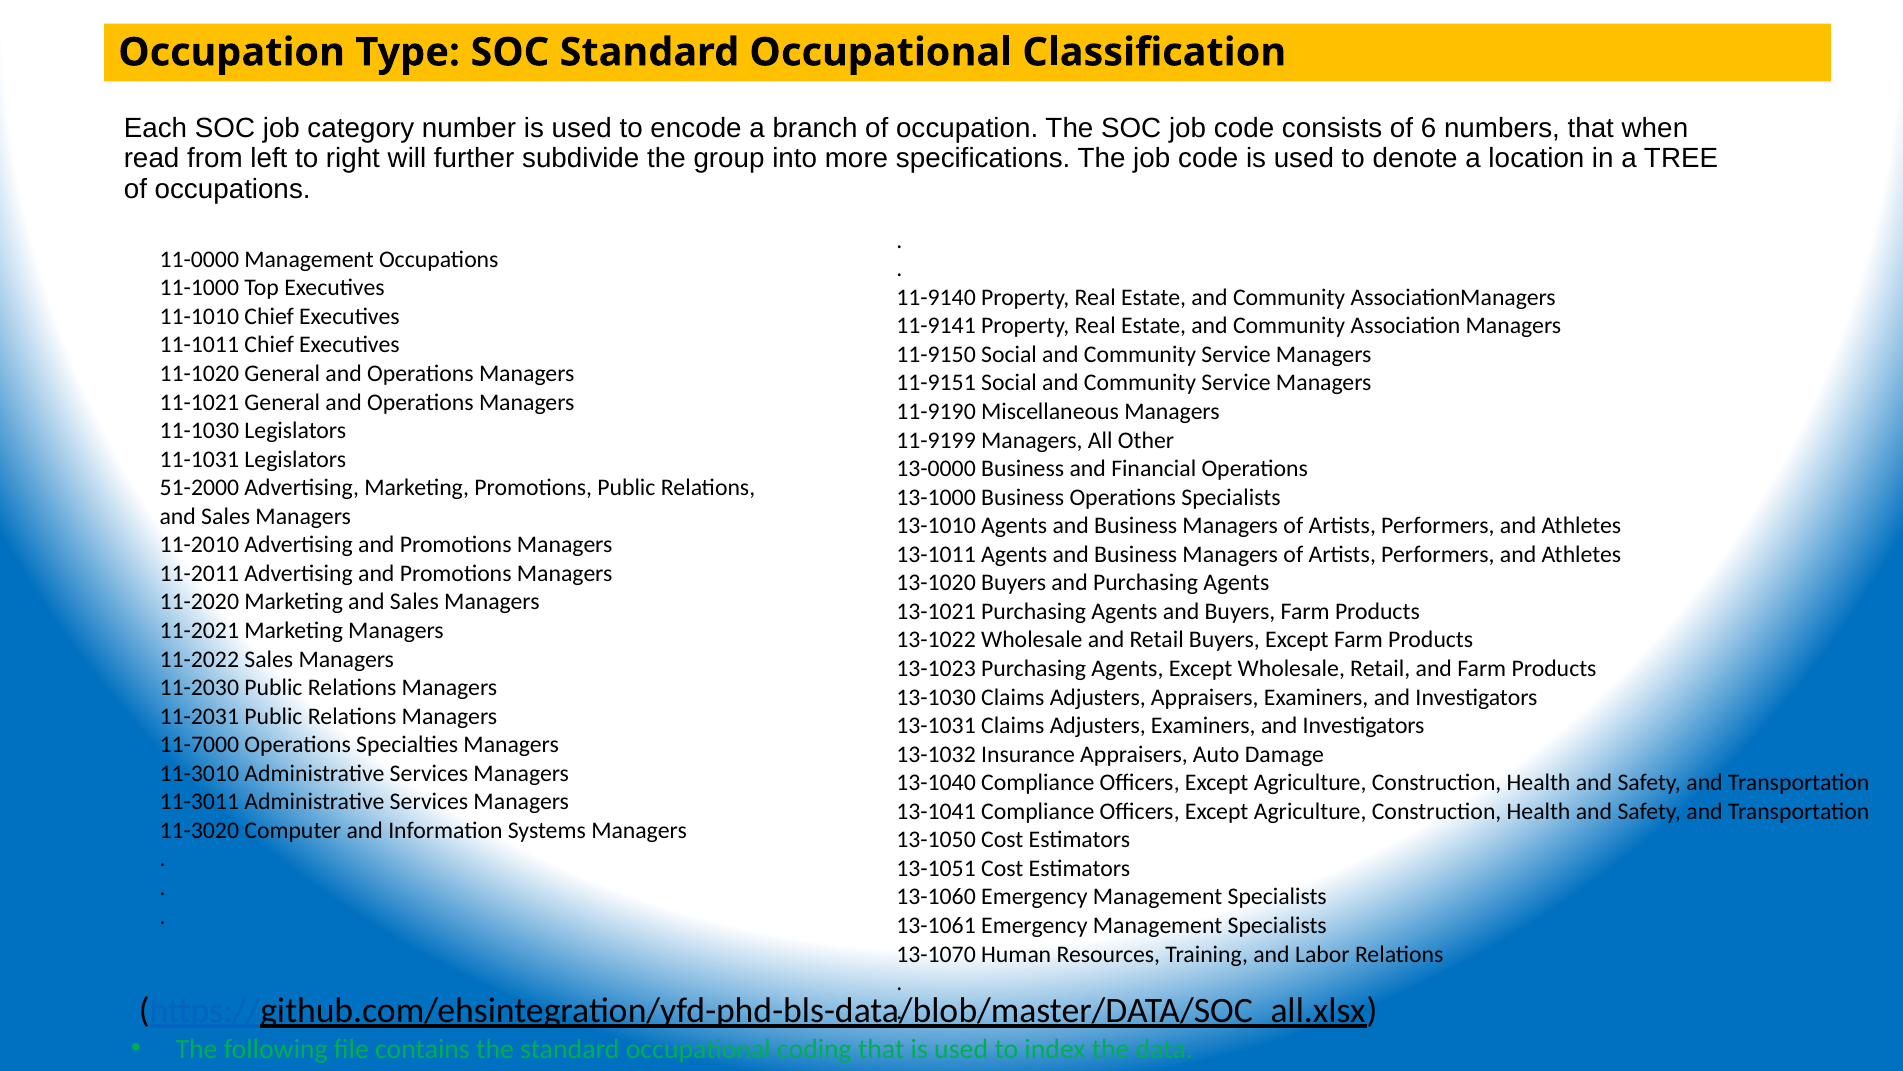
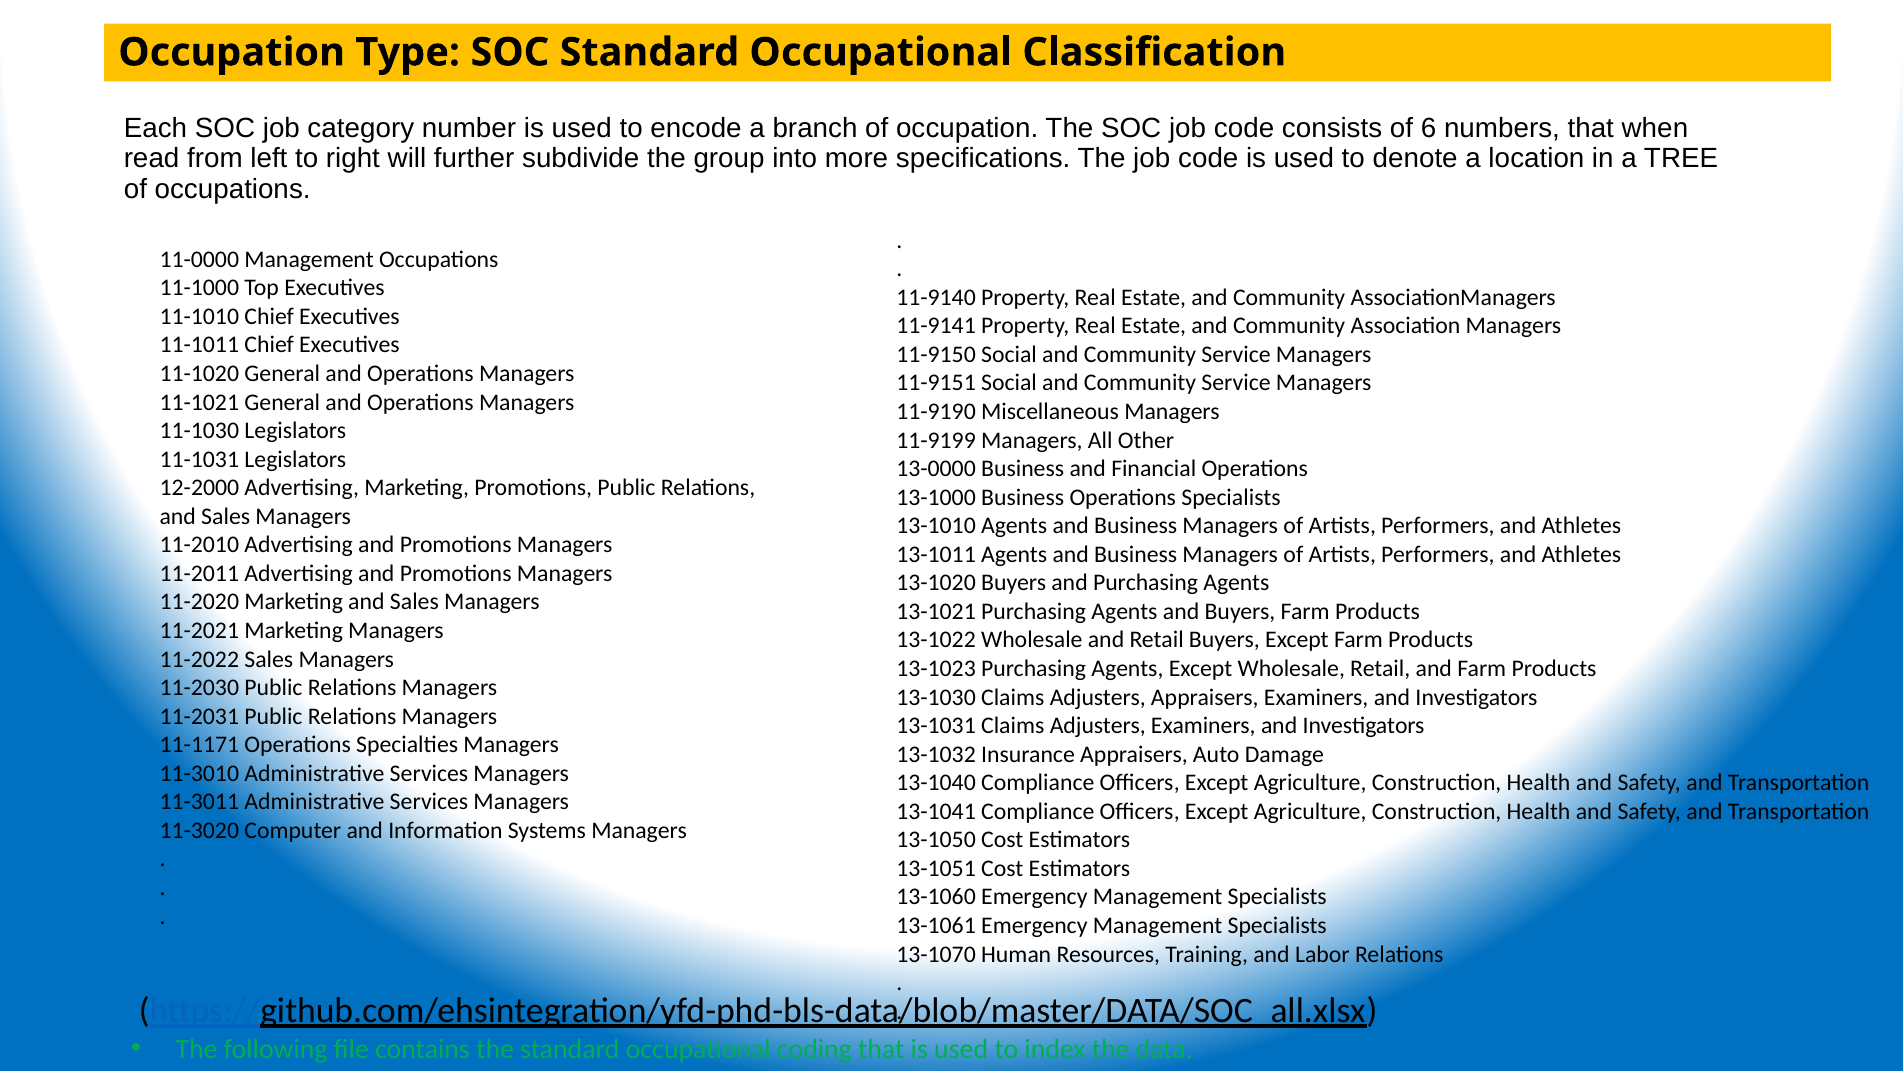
51-2000: 51-2000 -> 12-2000 (199, 488)
11-7000: 11-7000 -> 11-1171 (199, 744)
